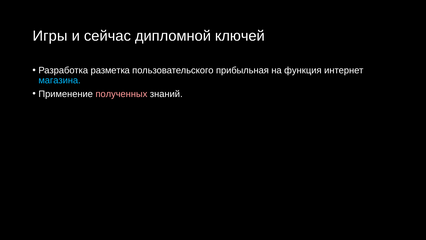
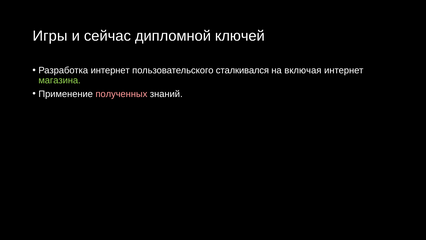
Разработка разметка: разметка -> интернет (110, 70)
прибыльная: прибыльная -> сталкивался (242, 70)
функция: функция -> включая (303, 70)
магазина colour: light blue -> light green (60, 80)
